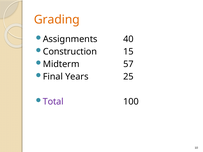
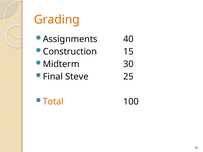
57: 57 -> 30 (128, 64)
Years: Years -> Steve (77, 77)
Total colour: purple -> orange (53, 102)
